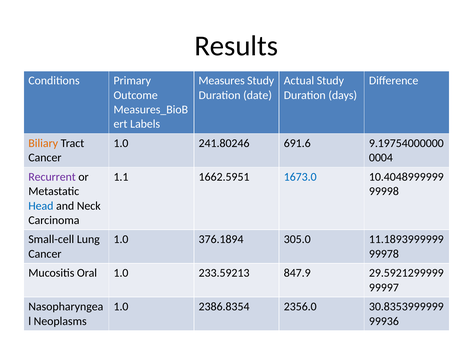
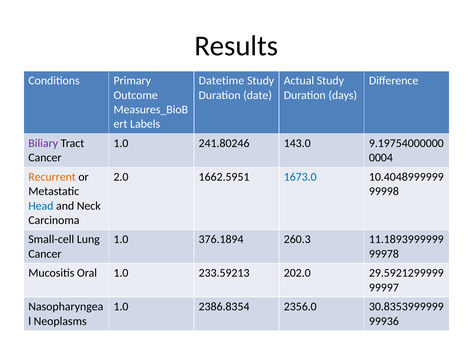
Measures: Measures -> Datetime (221, 81)
Biliary colour: orange -> purple (43, 143)
691.6: 691.6 -> 143.0 (297, 143)
Recurrent colour: purple -> orange (52, 177)
1.1: 1.1 -> 2.0 (121, 177)
305.0: 305.0 -> 260.3 (297, 239)
847.9: 847.9 -> 202.0 (297, 273)
